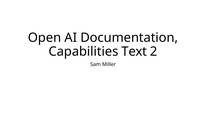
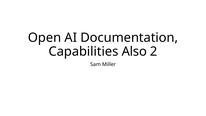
Text: Text -> Also (134, 51)
